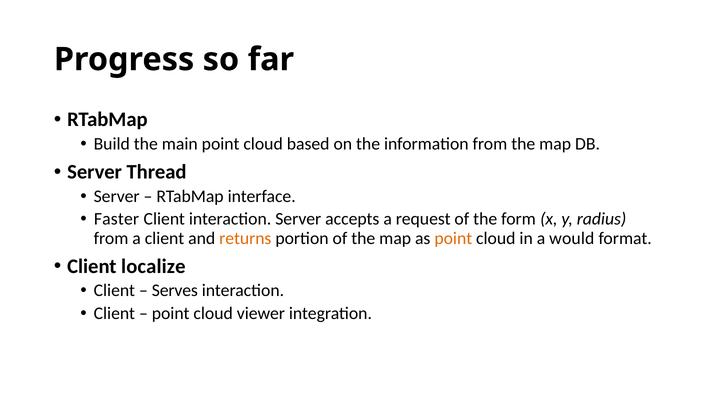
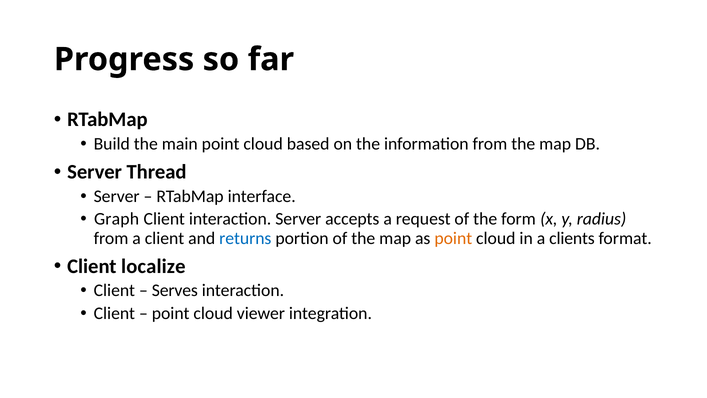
Faster: Faster -> Graph (117, 219)
returns colour: orange -> blue (245, 238)
would: would -> clients (572, 238)
